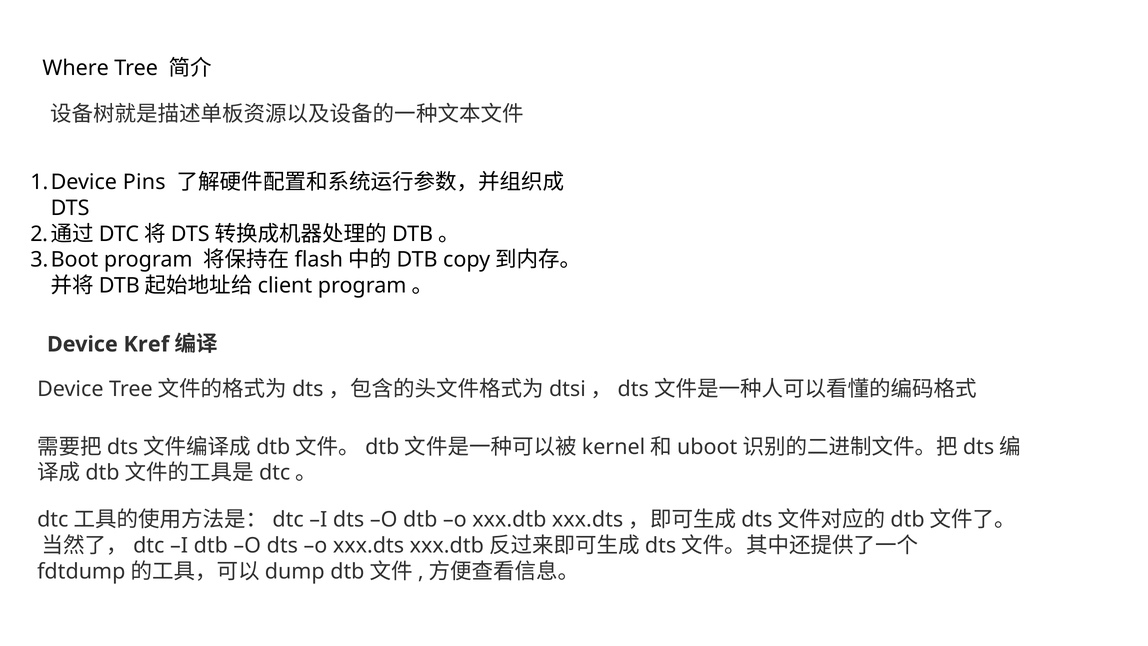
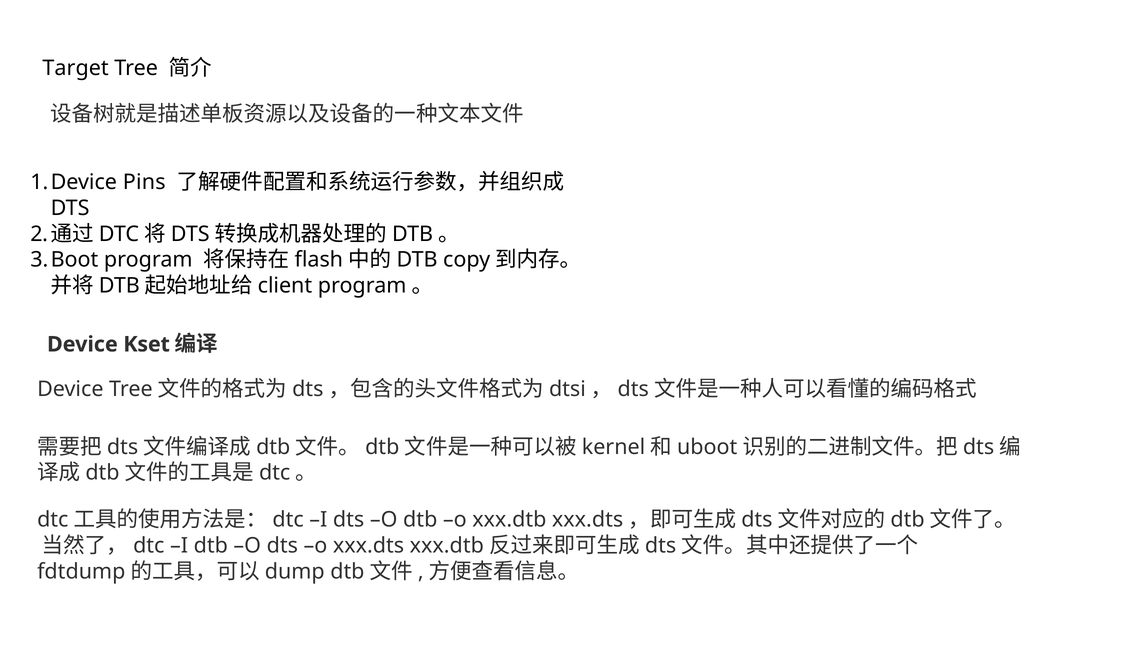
Where: Where -> Target (76, 68)
Kref: Kref -> Kset (147, 344)
